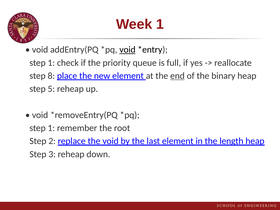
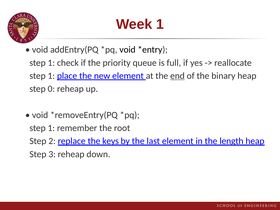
void underline: present -> none (127, 50)
8: 8 -> 1 (51, 76)
5: 5 -> 0 (51, 89)
the void: void -> keys (111, 141)
